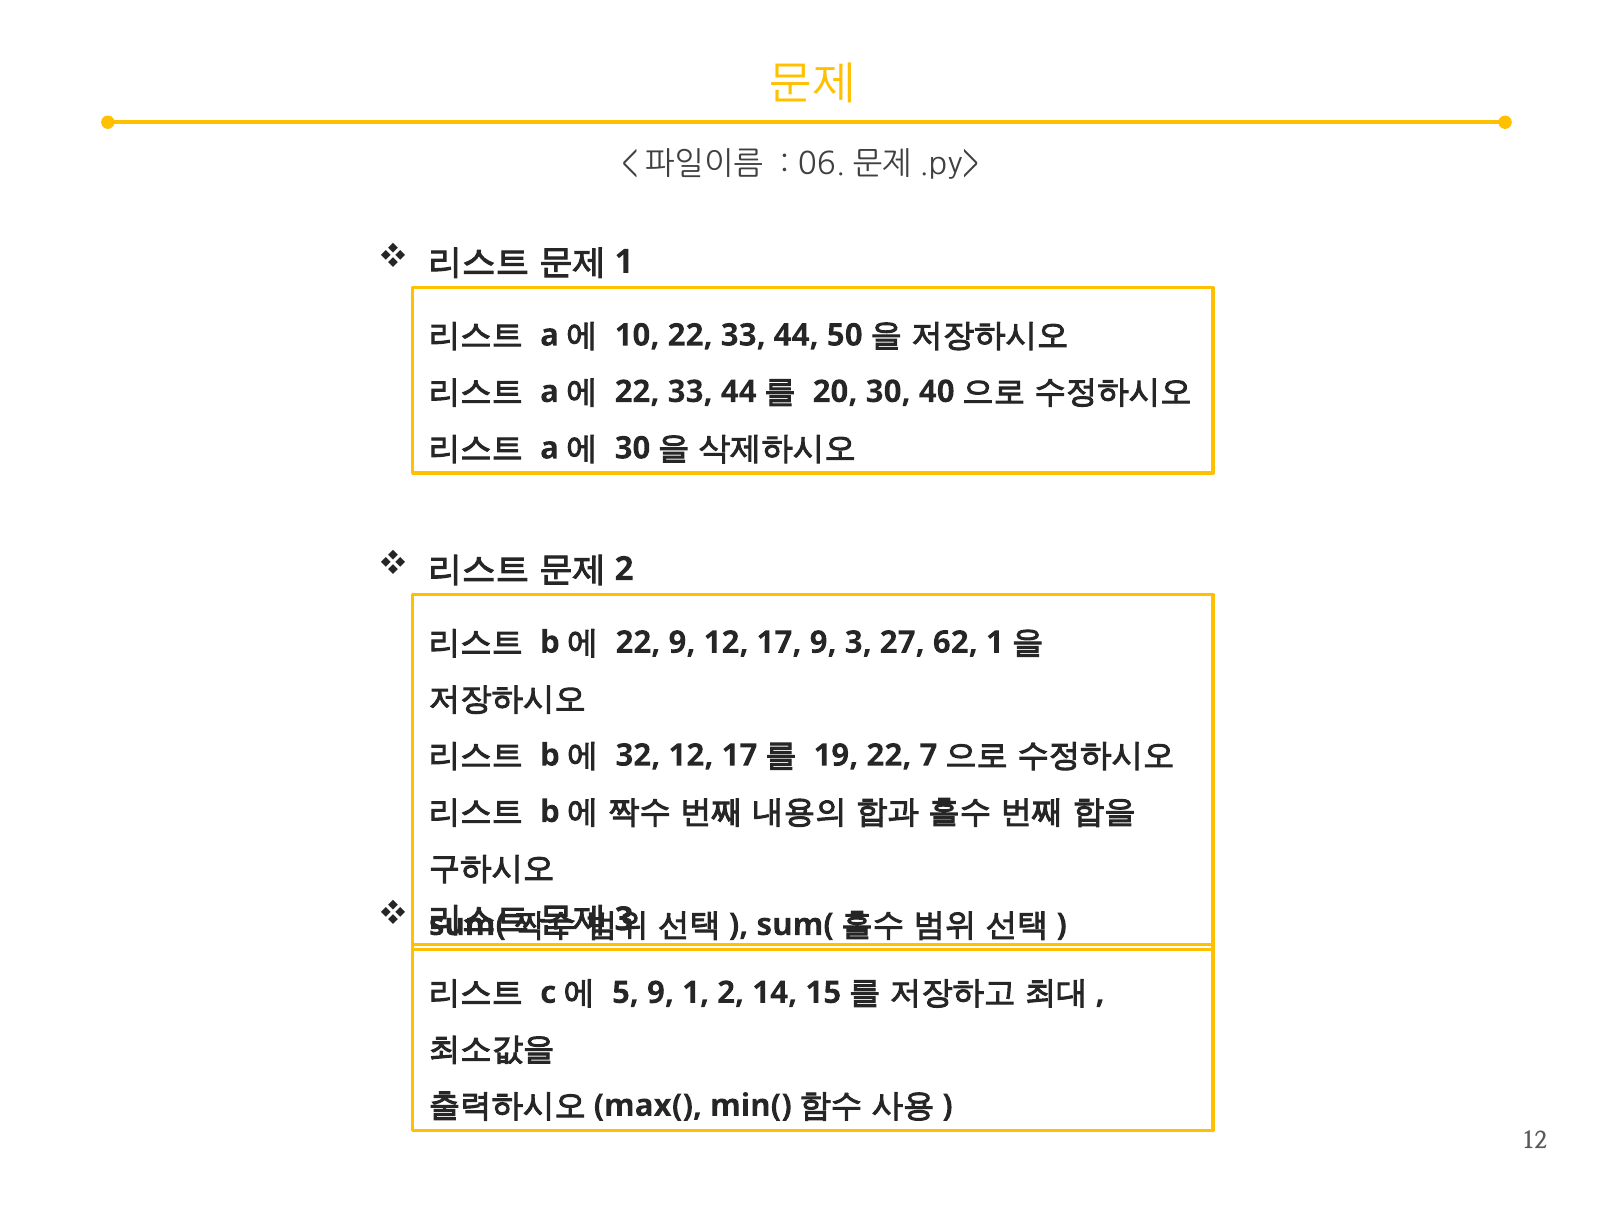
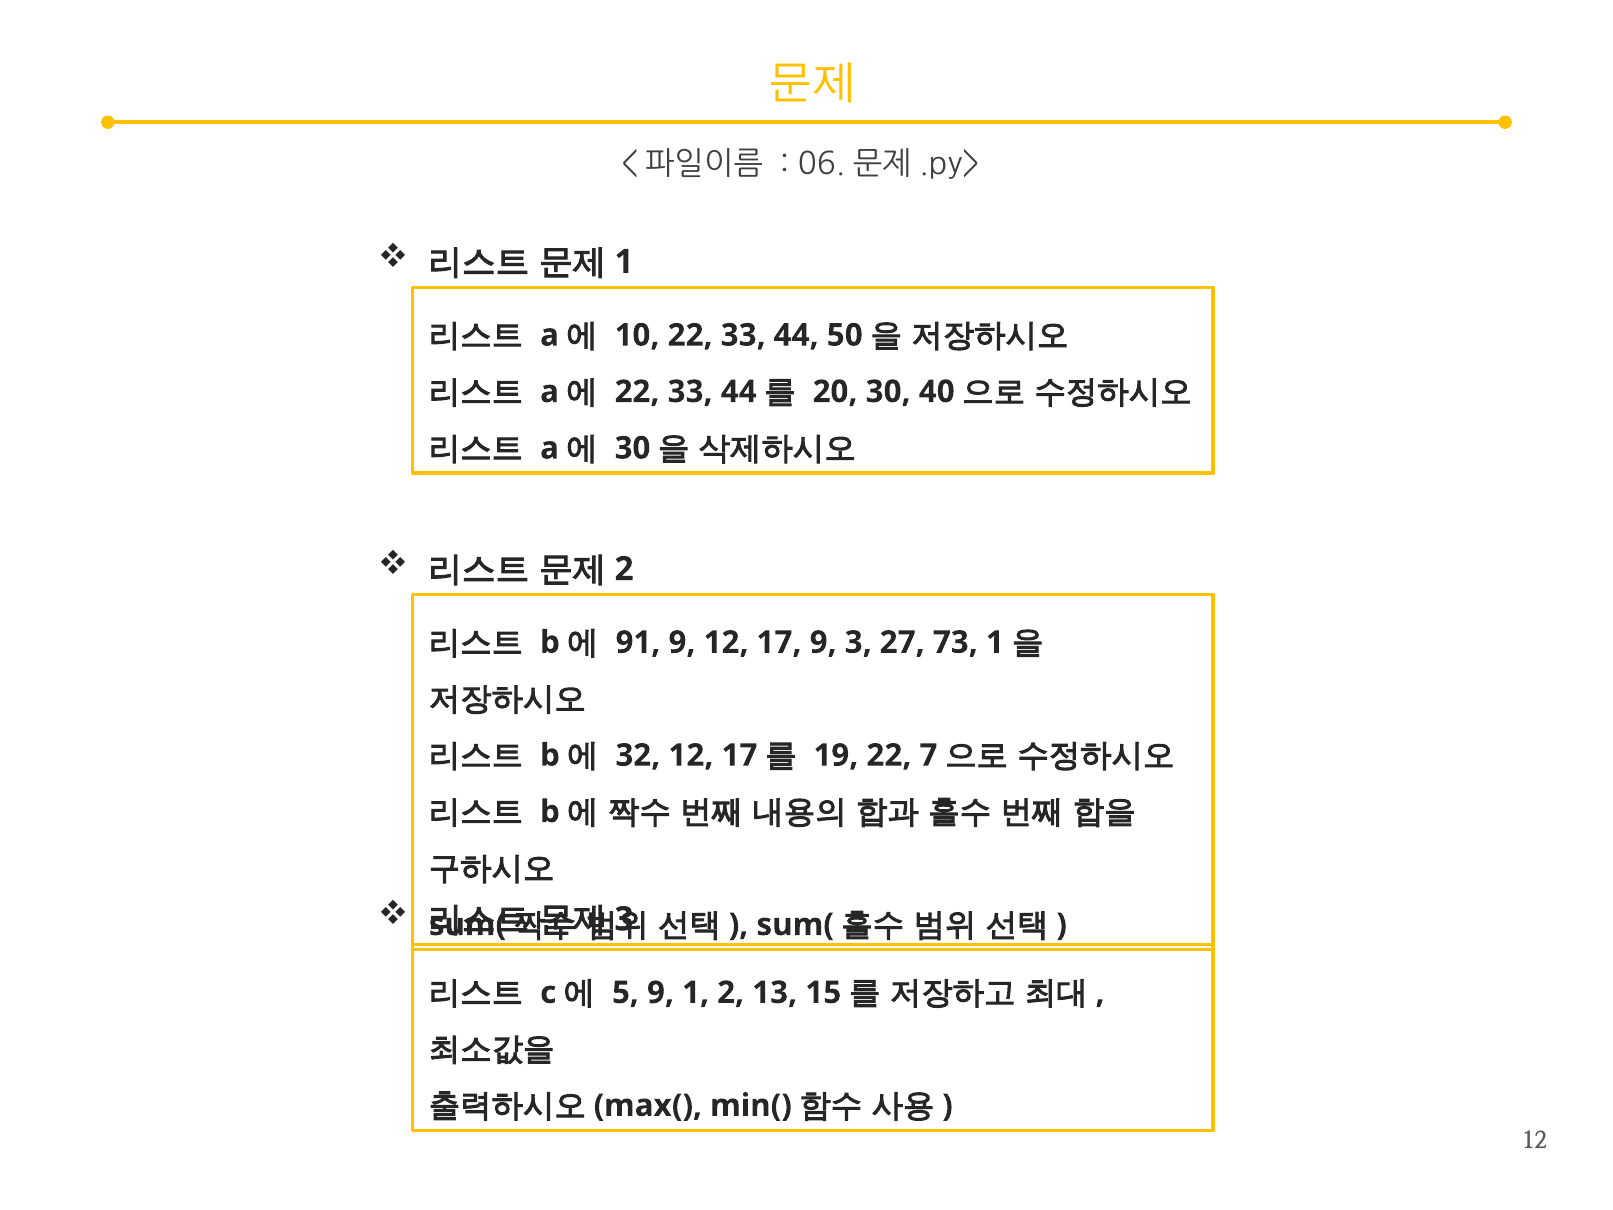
22: 22 -> 91 (638, 642)
62: 62 -> 73 (955, 642)
14: 14 -> 13 (775, 992)
